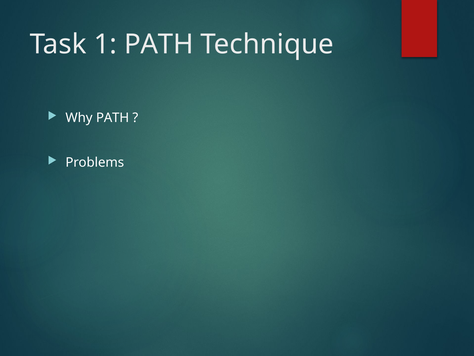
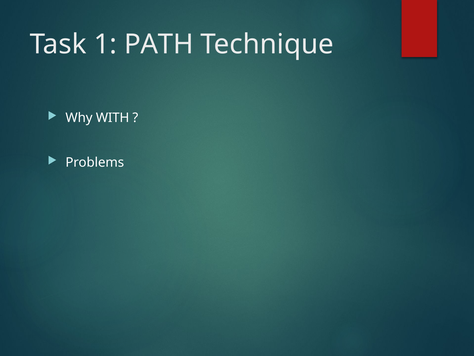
Why PATH: PATH -> WITH (113, 118)
